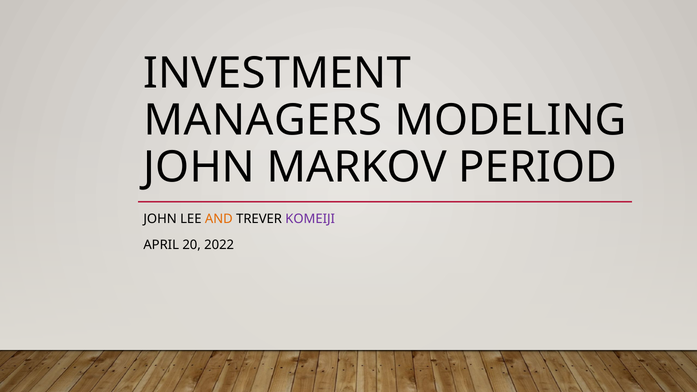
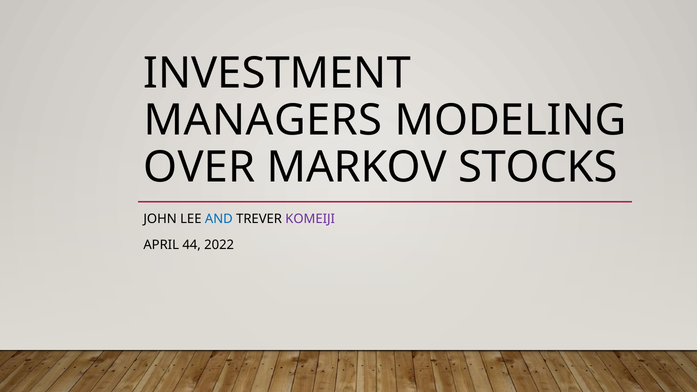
JOHN: JOHN -> OVER (199, 167)
PERIOD: PERIOD -> STOCKS (538, 167)
AND colour: orange -> blue (219, 219)
20: 20 -> 44 (192, 245)
